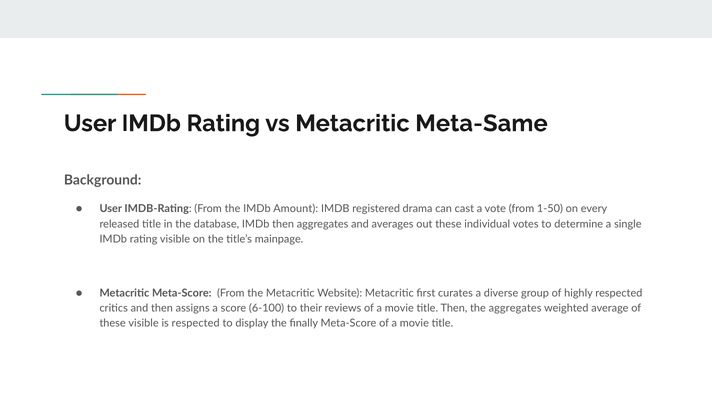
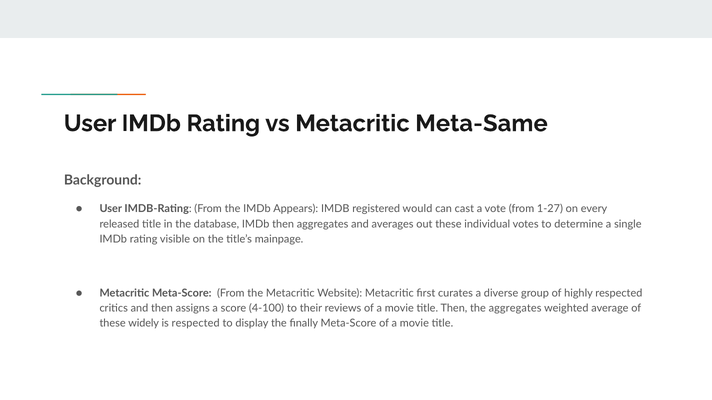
Amount: Amount -> Appears (296, 209)
drama: drama -> would (417, 209)
1-50: 1-50 -> 1-27 (550, 209)
6-100: 6-100 -> 4-100 (267, 309)
these visible: visible -> widely (144, 324)
